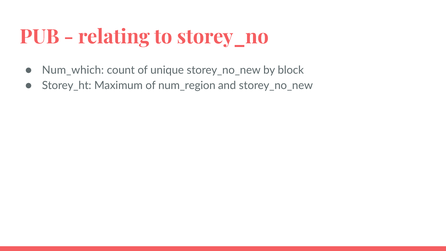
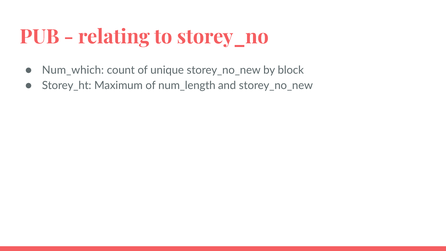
num_region: num_region -> num_length (187, 86)
